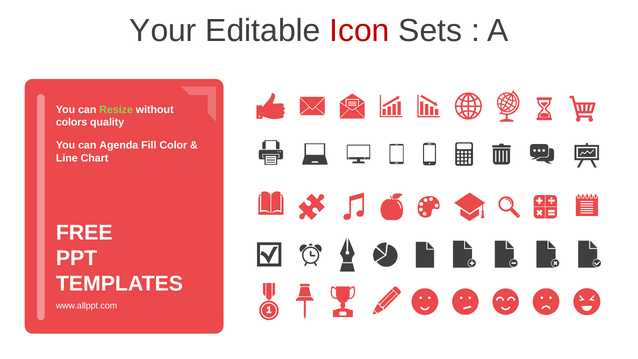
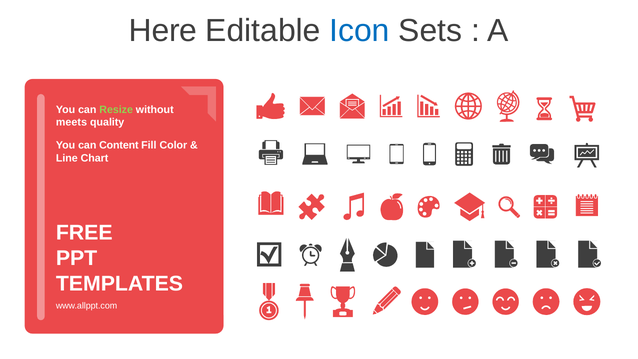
Your: Your -> Here (163, 31)
Icon colour: red -> blue (360, 31)
colors: colors -> meets (71, 122)
Agenda: Agenda -> Content (119, 145)
